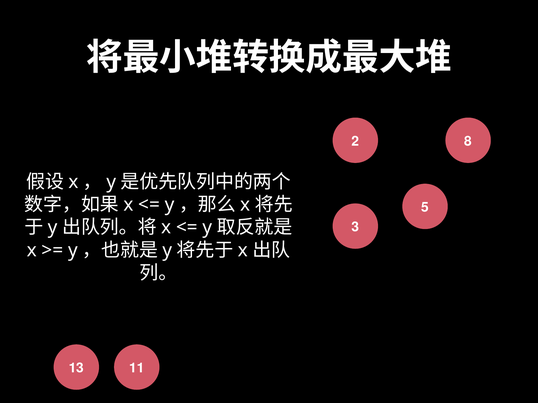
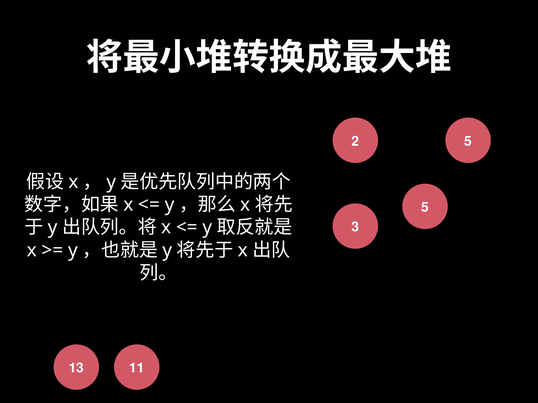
2 8: 8 -> 5 (468, 141)
